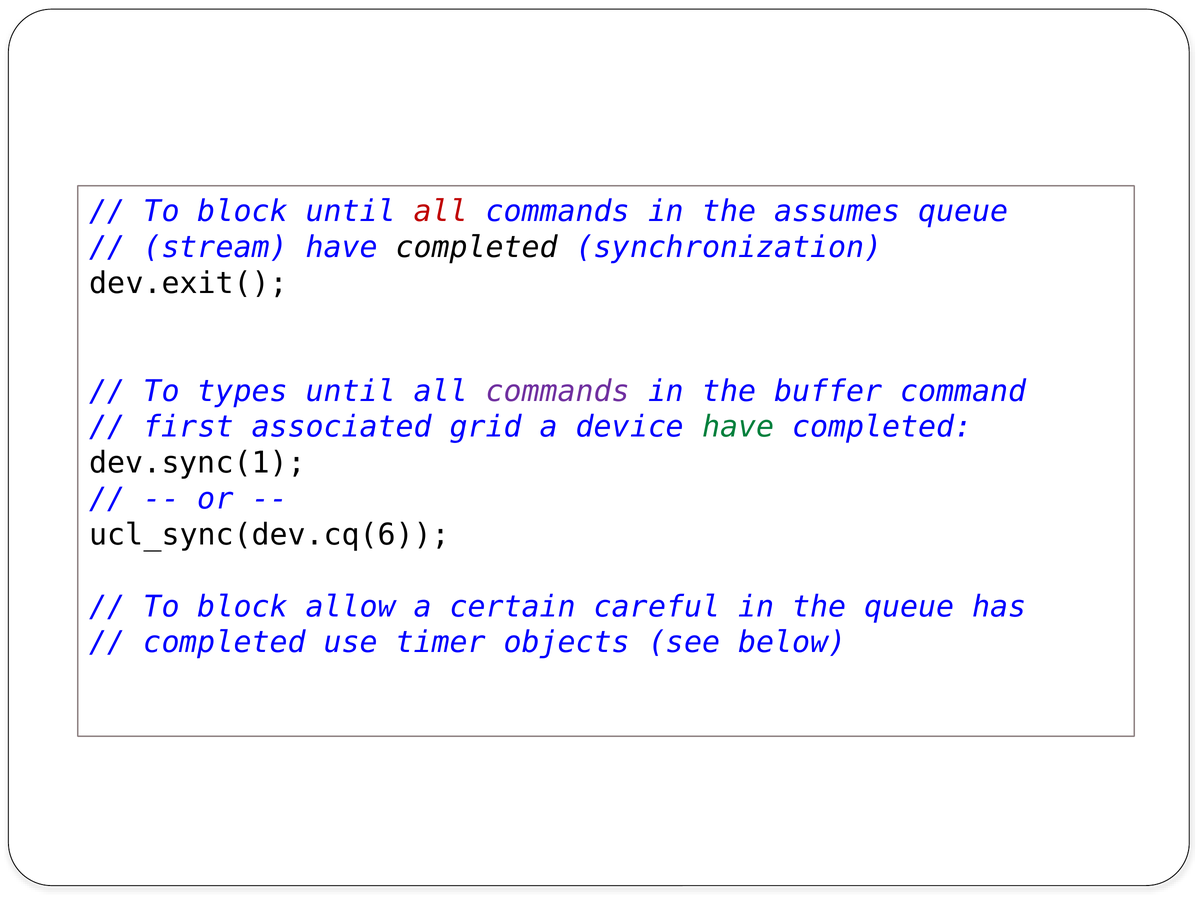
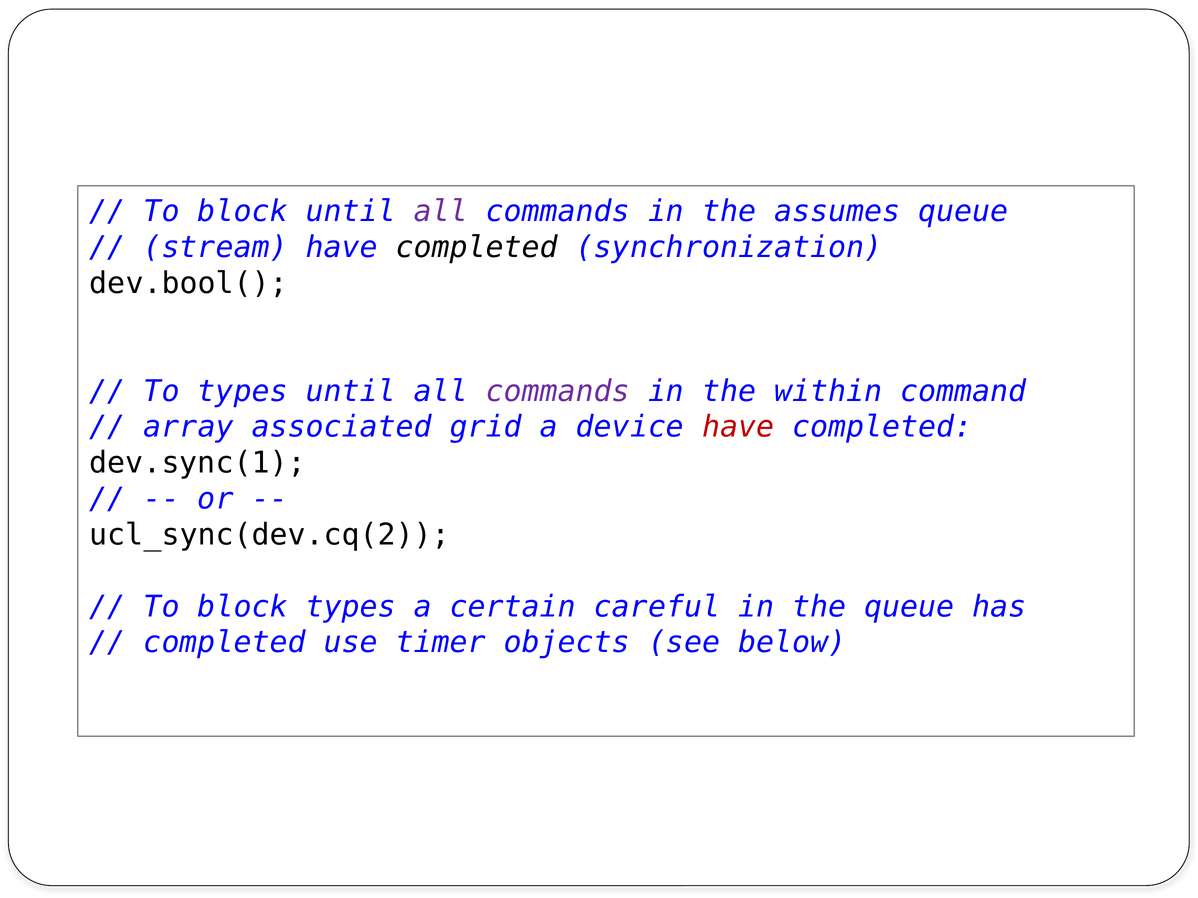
all colour: red -> purple (441, 212)
dev.exit(: dev.exit( -> dev.bool( (189, 284)
buffer: buffer -> within (828, 391)
first: first -> array (188, 427)
have colour: green -> red (738, 427)
ucl_sync(dev.cq(6: ucl_sync(dev.cq(6 -> ucl_sync(dev.cq(2 (270, 535)
block allow: allow -> types (351, 607)
